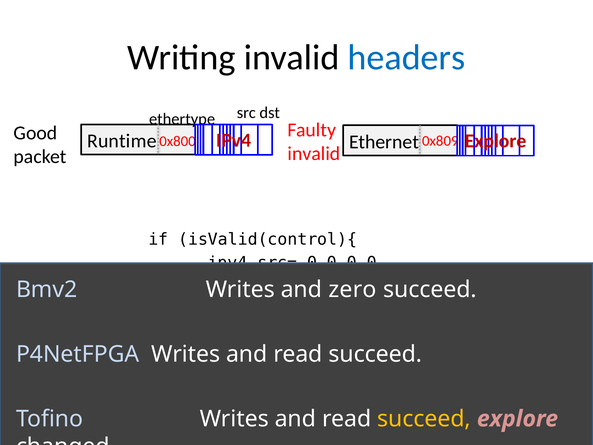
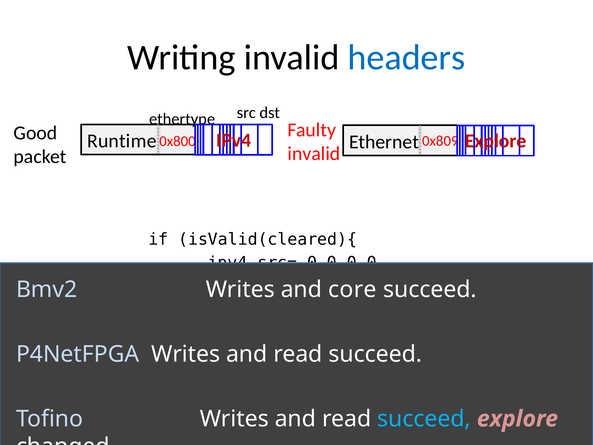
isValid(control){: isValid(control){ -> isValid(cleared){ (268, 239)
zero: zero -> core (352, 289)
succeed colour: yellow -> light blue (424, 419)
